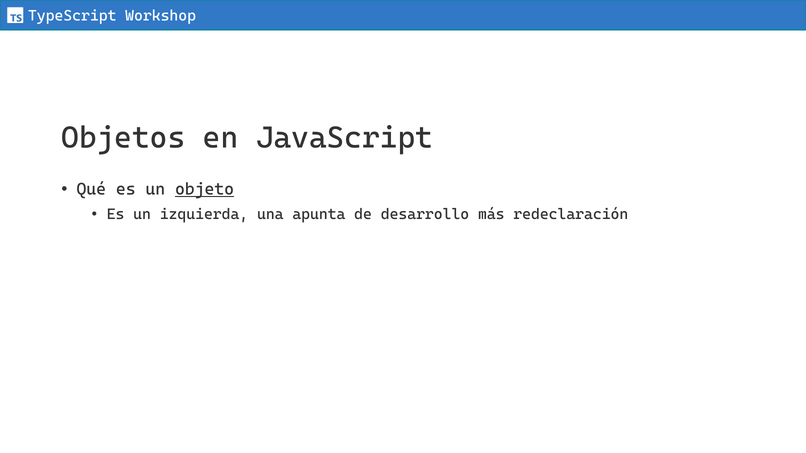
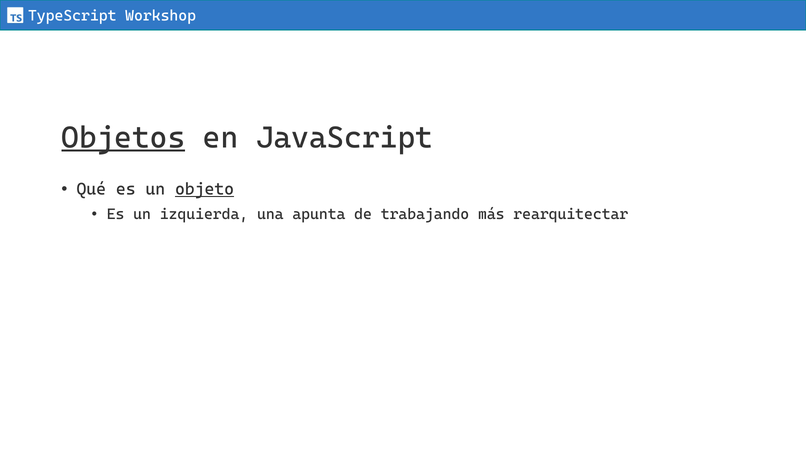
Objetos underline: none -> present (123, 138)
desarrollo: desarrollo -> trabajando (425, 215)
redeclaración: redeclaración -> rearquitectar (571, 215)
